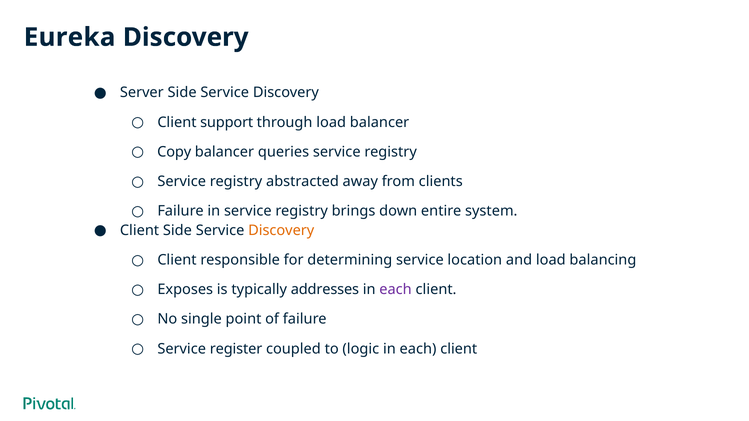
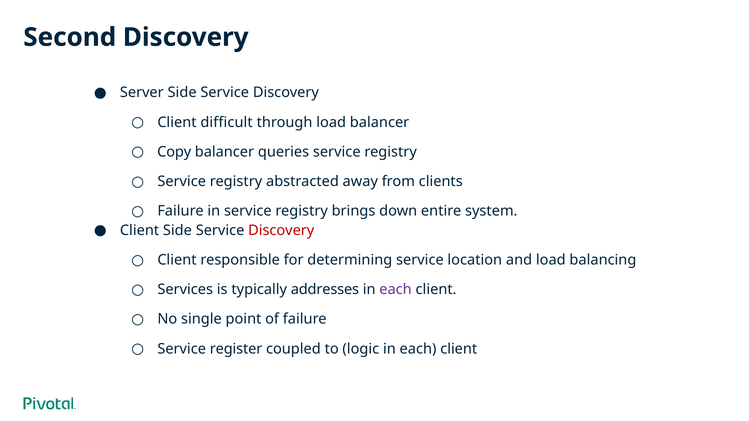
Eureka: Eureka -> Second (70, 37)
support: support -> difficult (227, 122)
Discovery colour: orange -> red (281, 231)
Exposes: Exposes -> Services (185, 290)
